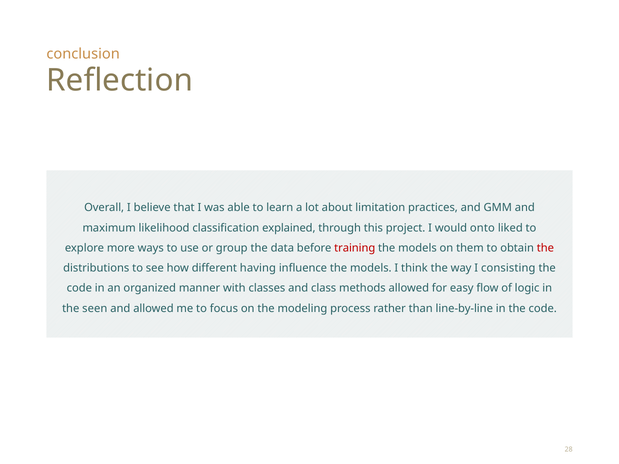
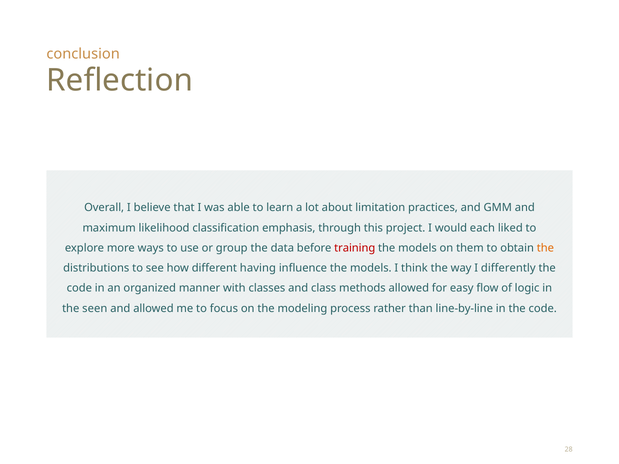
explained: explained -> emphasis (289, 228)
onto: onto -> each (482, 228)
the colour: red -> orange (545, 248)
consisting: consisting -> differently (508, 268)
